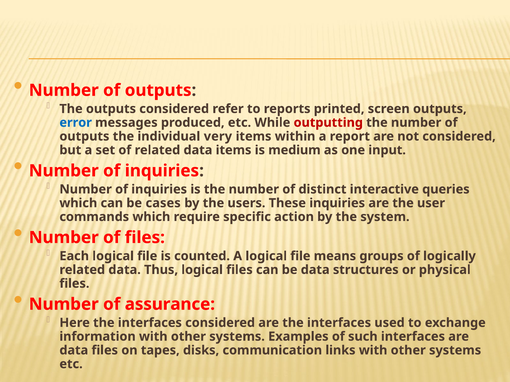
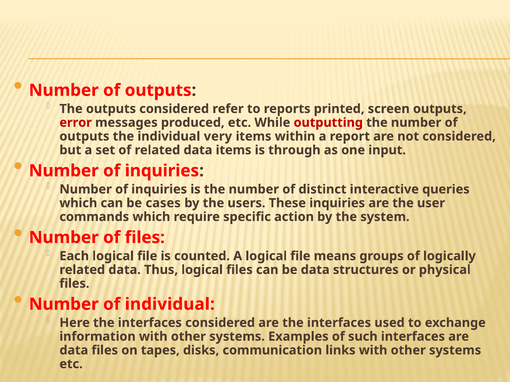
error colour: blue -> red (76, 123)
medium: medium -> through (294, 150)
of assurance: assurance -> individual (170, 305)
